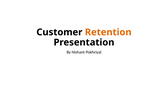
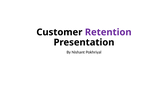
Retention colour: orange -> purple (108, 32)
